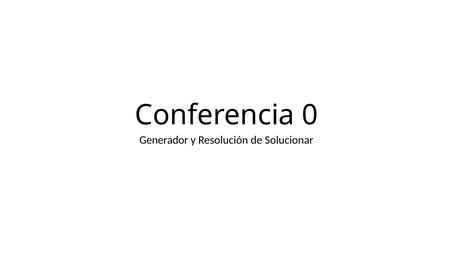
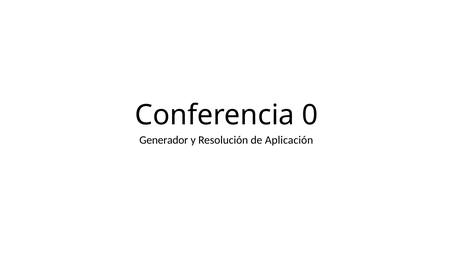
Solucionar: Solucionar -> Aplicación (289, 140)
